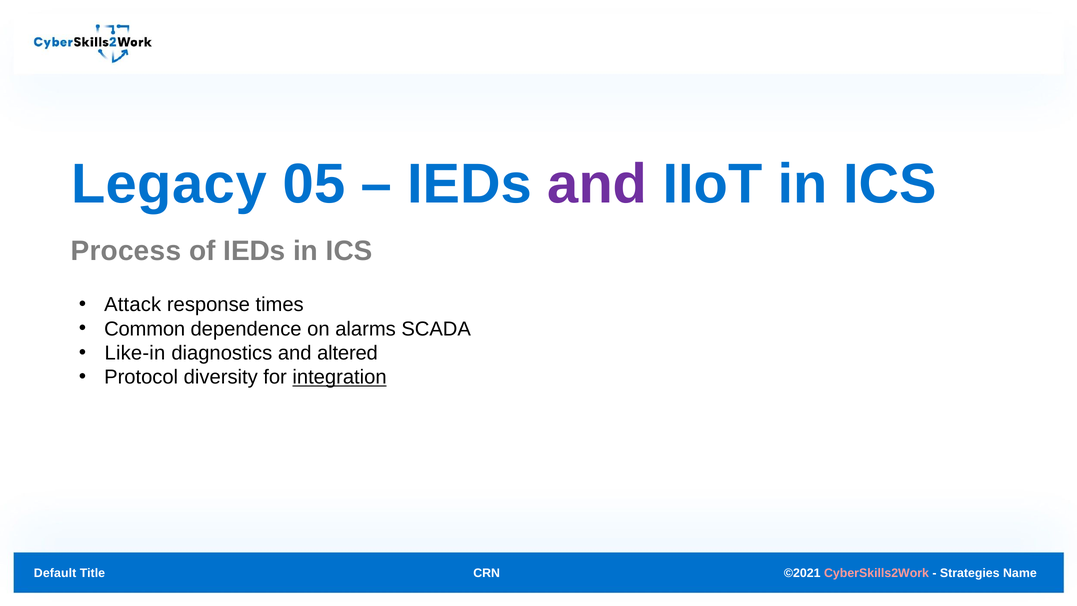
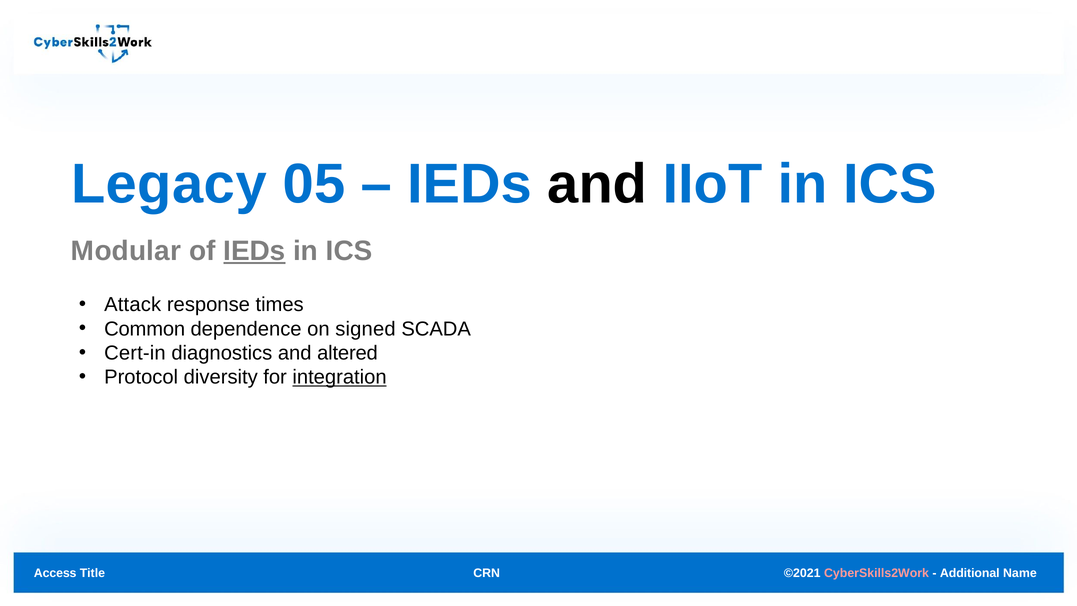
and colour: purple -> black (597, 184)
Process: Process -> Modular (126, 251)
IEDs underline: none -> present (254, 251)
alarms: alarms -> signed (365, 329)
Like-in: Like-in -> Cert-in (135, 353)
Default: Default -> Access (55, 573)
Strategies: Strategies -> Additional (970, 573)
